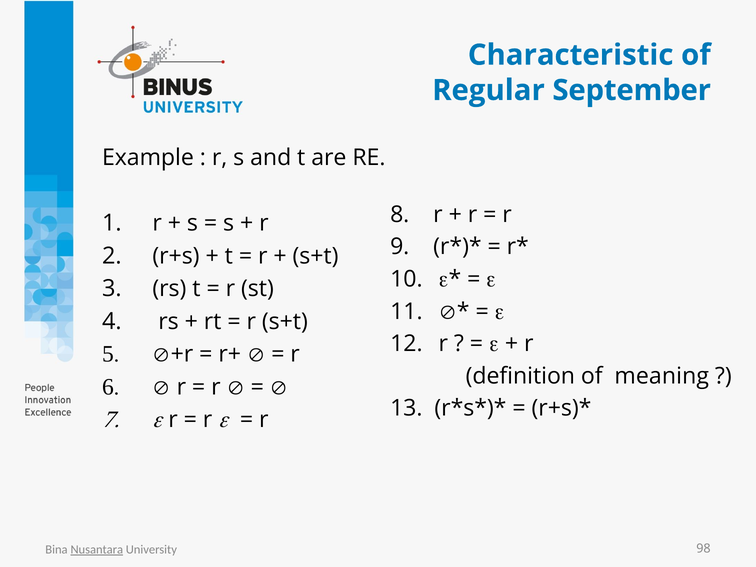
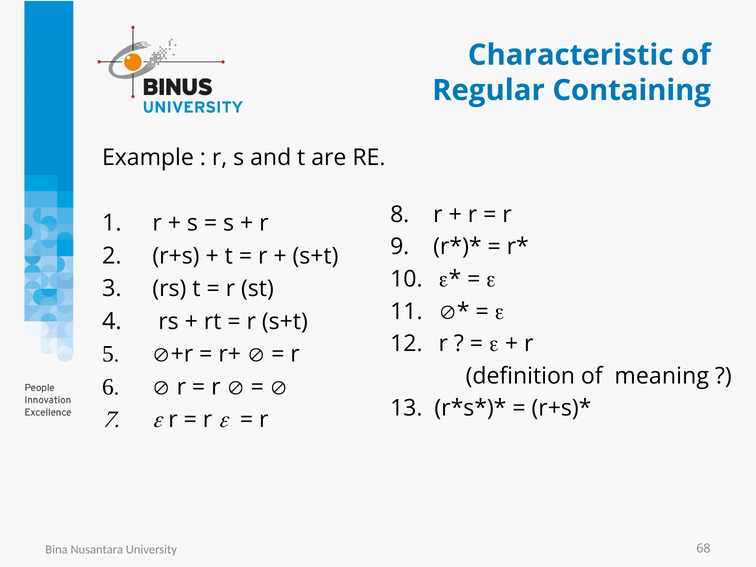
September: September -> Containing (632, 90)
Nusantara underline: present -> none (97, 549)
98: 98 -> 68 (703, 548)
